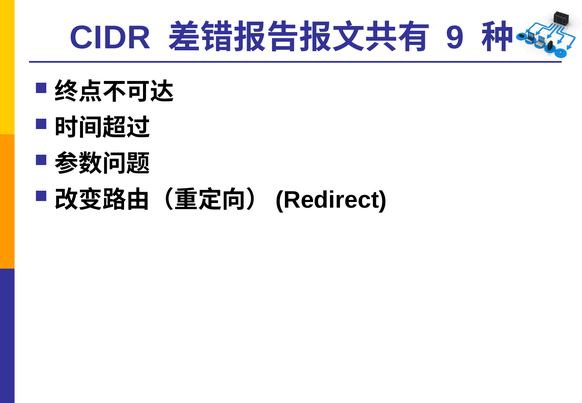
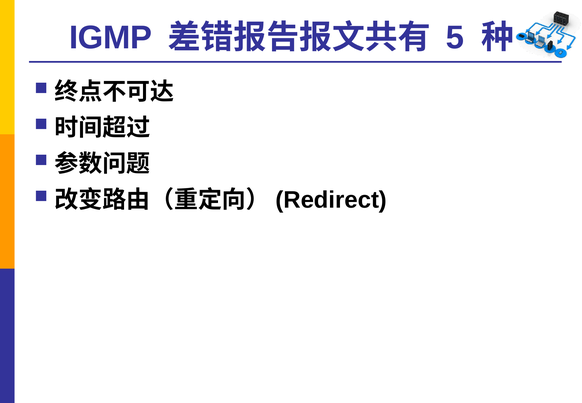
CIDR: CIDR -> IGMP (110, 38)
9: 9 -> 5 (455, 38)
